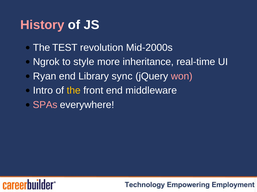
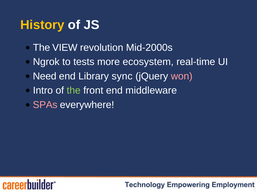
History colour: pink -> yellow (42, 25)
TEST: TEST -> VIEW (65, 48)
style: style -> tests (84, 62)
inheritance: inheritance -> ecosystem (148, 62)
Ryan: Ryan -> Need (45, 76)
the colour: yellow -> light green (74, 91)
